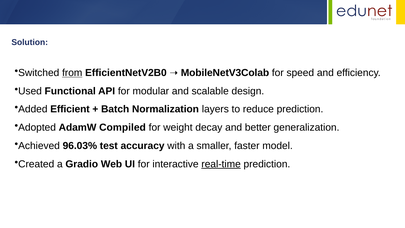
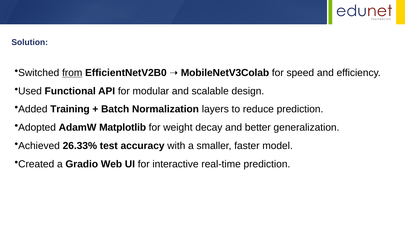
Efficient: Efficient -> Training (70, 109)
Compiled: Compiled -> Matplotlib (123, 127)
96.03%: 96.03% -> 26.33% (80, 146)
real-time underline: present -> none (221, 164)
